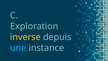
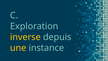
une colour: light blue -> yellow (18, 48)
